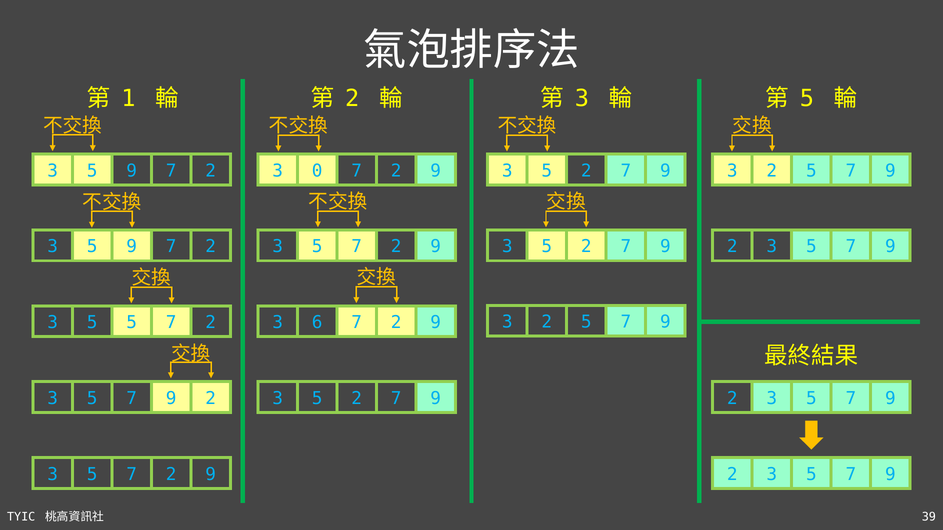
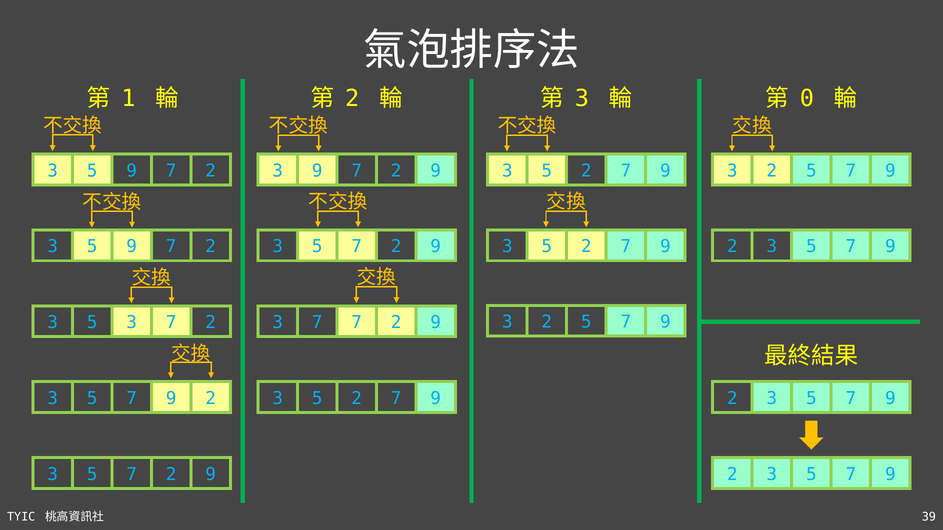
5: 5 -> 0 (807, 98)
3 0: 0 -> 9 (317, 171)
5 5: 5 -> 3 (132, 323)
6: 6 -> 7 (317, 323)
